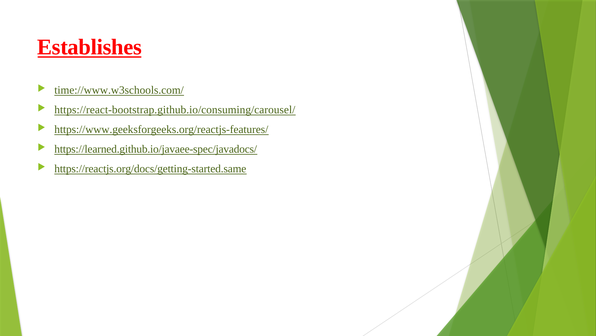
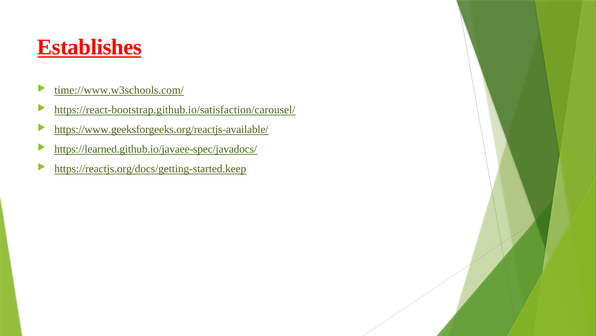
https://react-bootstrap.github.io/consuming/carousel/: https://react-bootstrap.github.io/consuming/carousel/ -> https://react-bootstrap.github.io/satisfaction/carousel/ (175, 110)
https://www.geeksforgeeks.org/reactjs-features/: https://www.geeksforgeeks.org/reactjs-features/ -> https://www.geeksforgeeks.org/reactjs-available/ (161, 129)
https://reactjs.org/docs/getting-started.same: https://reactjs.org/docs/getting-started.same -> https://reactjs.org/docs/getting-started.keep (150, 169)
